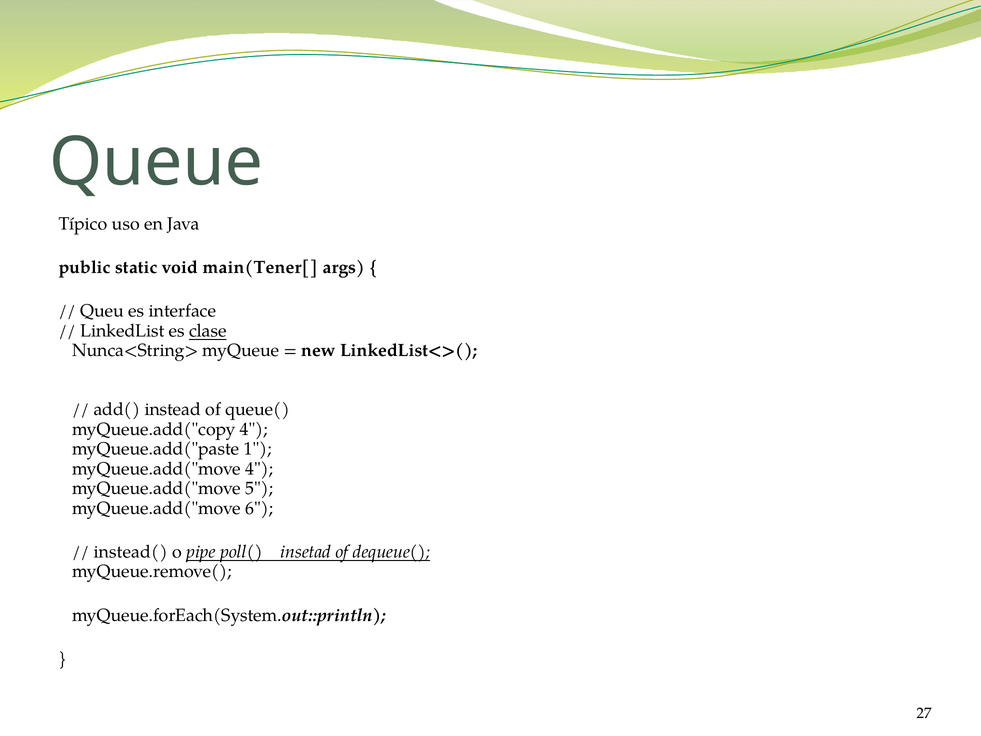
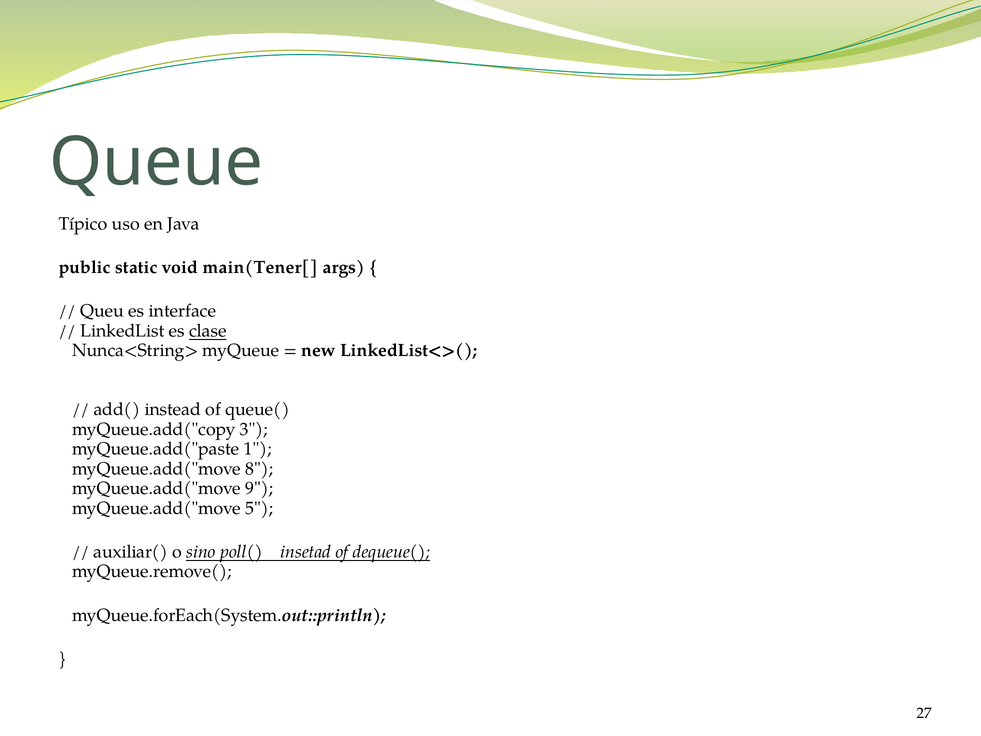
myQueue.add("copy 4: 4 -> 3 (254, 429)
myQueue.add("move 4: 4 -> 8 (259, 469)
5: 5 -> 9 (259, 488)
6: 6 -> 5 (259, 508)
instead(: instead( -> auxiliar( (131, 552)
pipe: pipe -> sino (201, 552)
